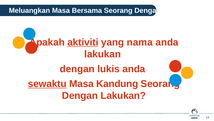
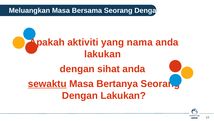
aktiviti underline: present -> none (83, 42)
lukis: lukis -> sihat (109, 69)
Kandung: Kandung -> Bertanya (117, 83)
